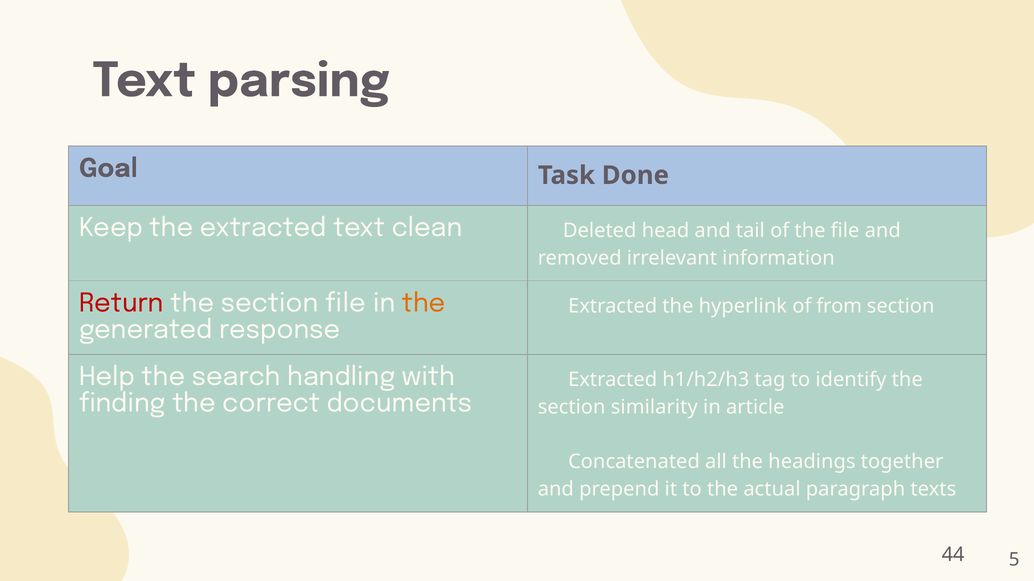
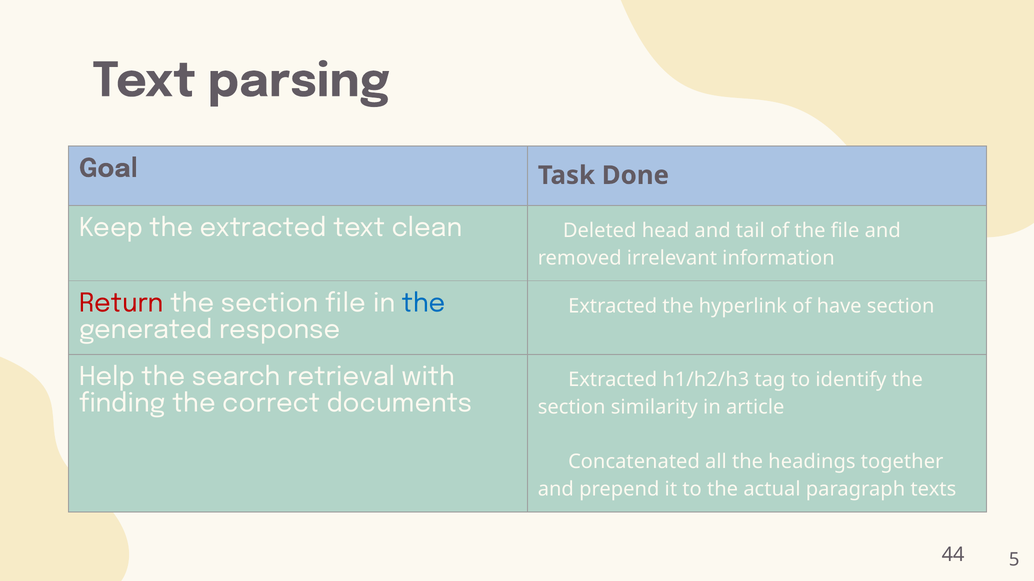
the colour: orange -> blue (424, 303)
from: from -> have (839, 306)
handling: handling -> retrieval (341, 377)
